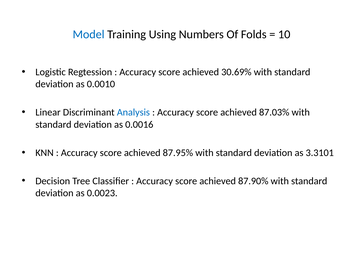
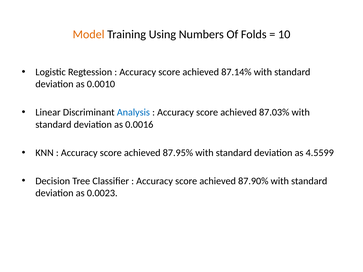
Model colour: blue -> orange (89, 34)
30.69%: 30.69% -> 87.14% (236, 72)
3.3101: 3.3101 -> 4.5599 (320, 153)
